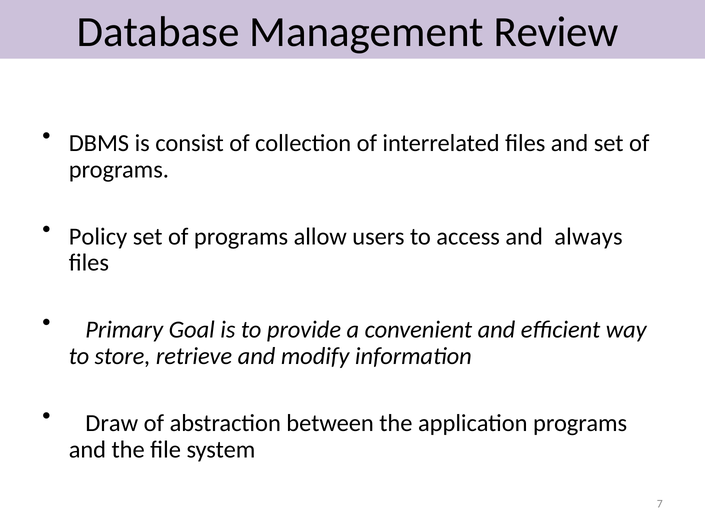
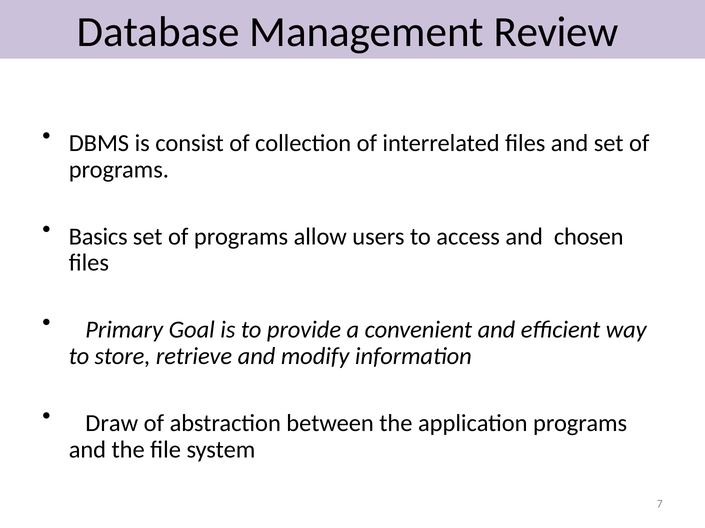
Policy: Policy -> Basics (98, 237)
always: always -> chosen (589, 237)
